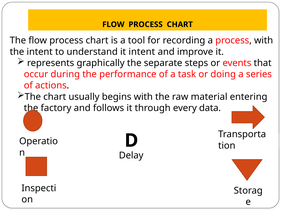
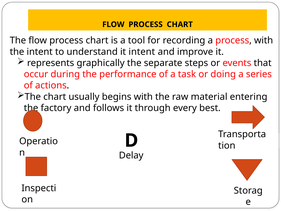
data: data -> best (210, 108)
